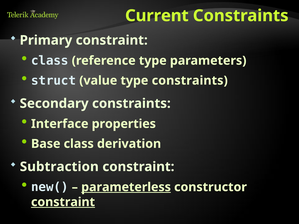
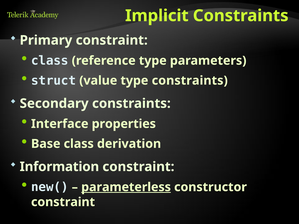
Current: Current -> Implicit (157, 16)
Subtraction: Subtraction -> Information (59, 167)
constraint underline: present -> none (63, 202)
